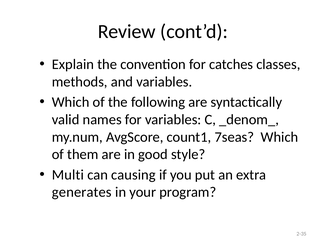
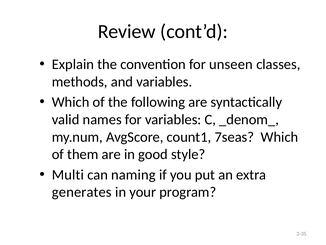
catches: catches -> unseen (231, 64)
causing: causing -> naming (133, 174)
